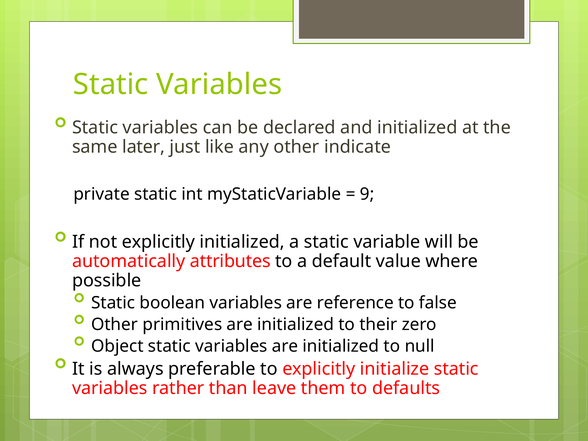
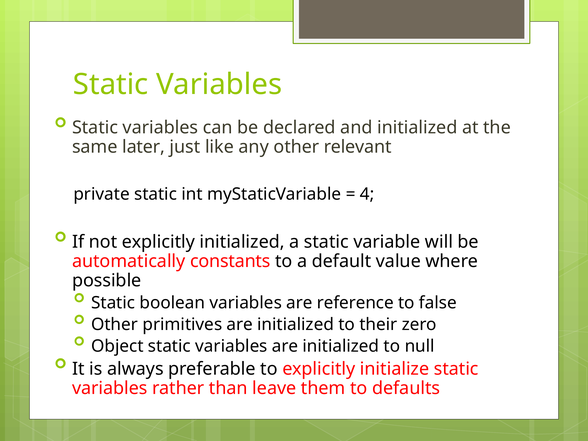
indicate: indicate -> relevant (358, 147)
9: 9 -> 4 (367, 194)
attributes: attributes -> constants (230, 261)
